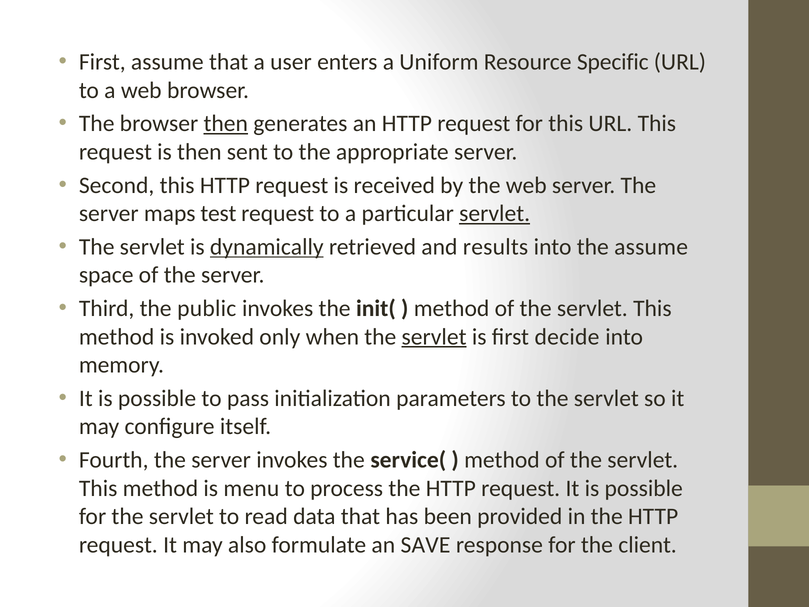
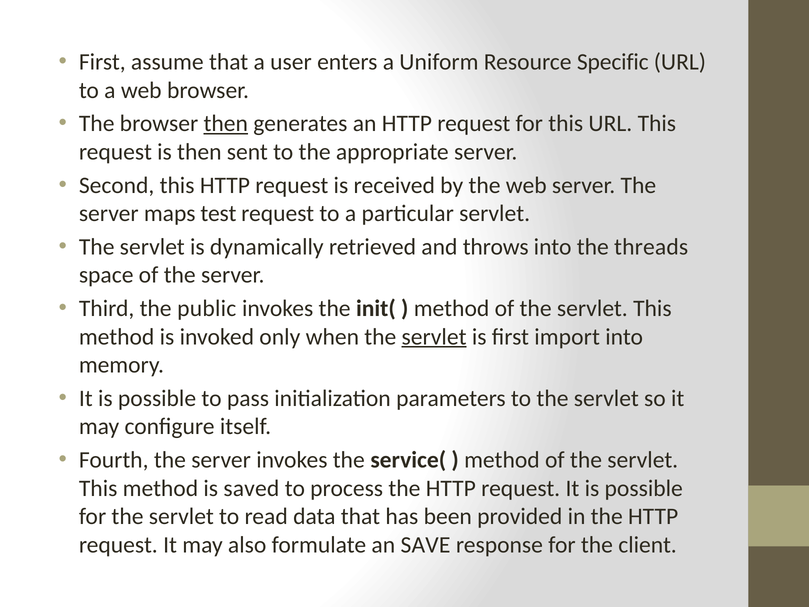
servlet underline: present -> none (495, 213)
dynamically underline: present -> none (267, 247)
results: results -> throws (496, 247)
the assume: assume -> threads (651, 247)
decide: decide -> import (567, 337)
menu: menu -> saved (251, 488)
